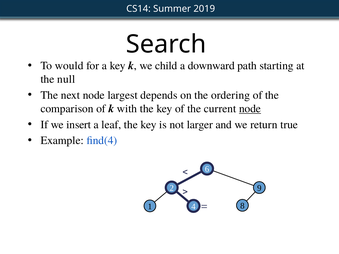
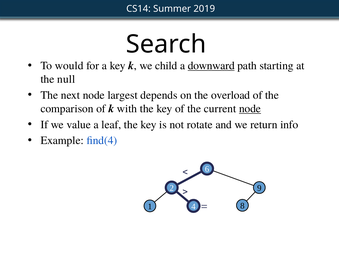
downward underline: none -> present (211, 66)
ordering: ordering -> overload (231, 95)
insert: insert -> value (79, 125)
larger: larger -> rotate (200, 125)
true: true -> info (289, 125)
